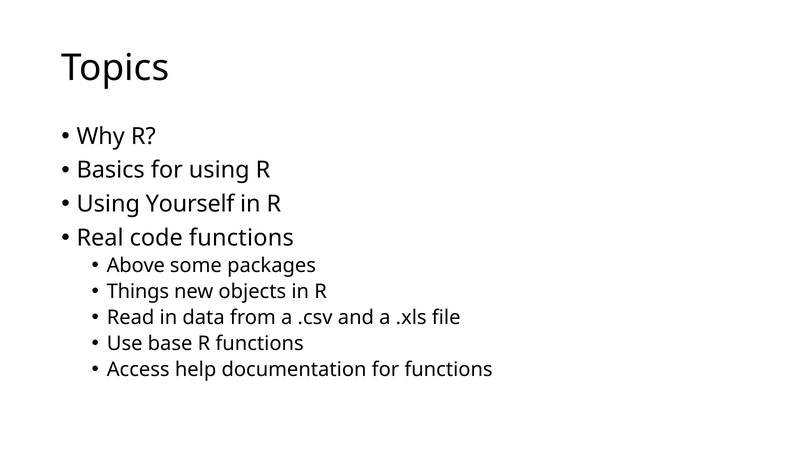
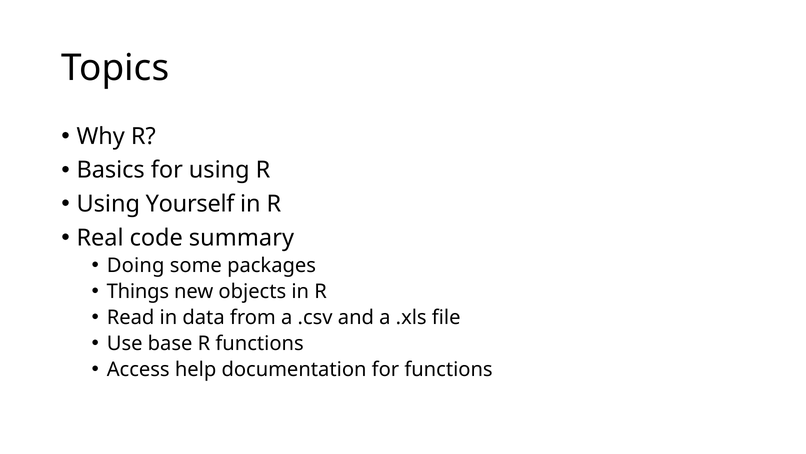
code functions: functions -> summary (241, 237)
Above: Above -> Doing (136, 265)
